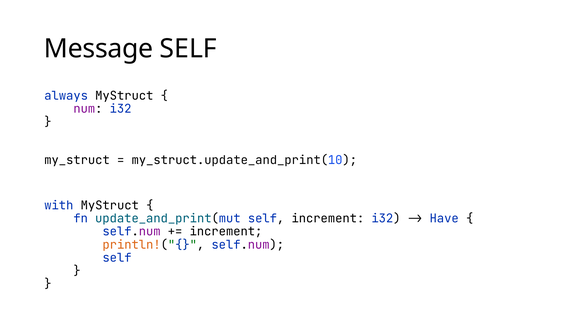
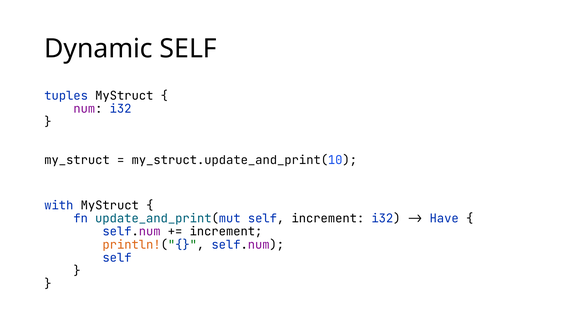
Message: Message -> Dynamic (99, 49)
always: always -> tuples (66, 96)
